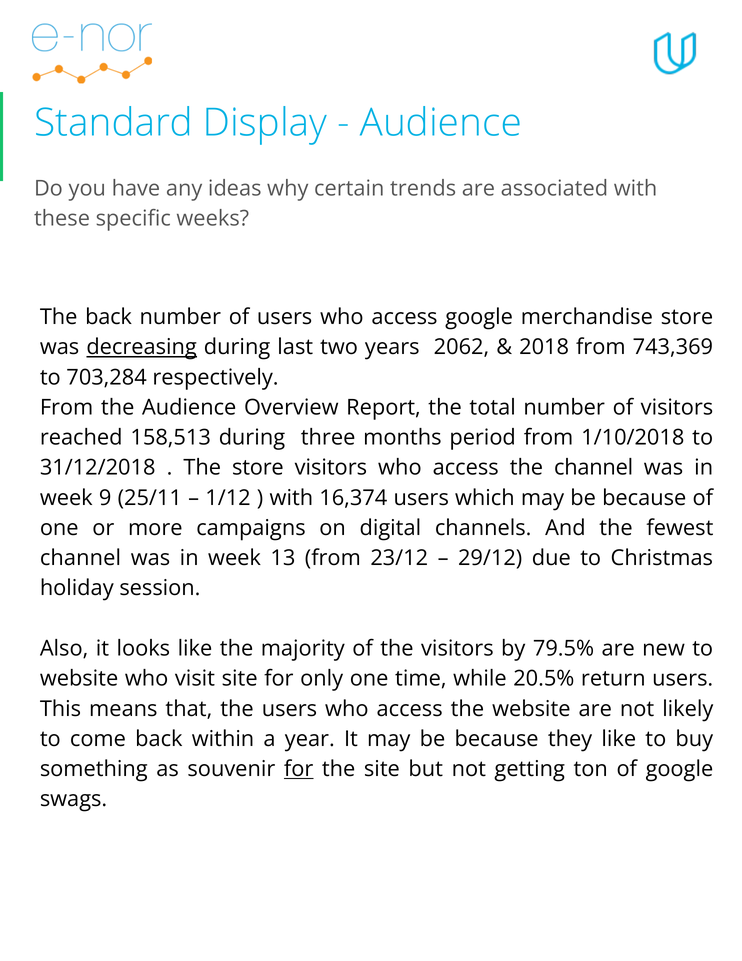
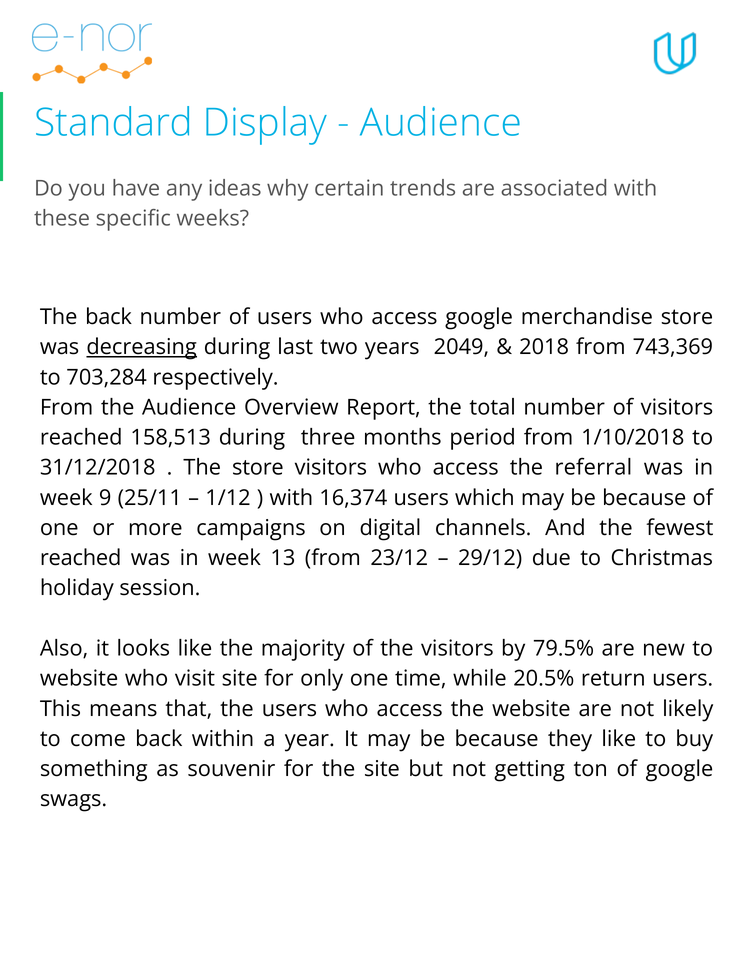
2062: 2062 -> 2049 (461, 347)
the channel: channel -> referral (593, 467)
channel: channel -> reached (81, 558)
for underline: present -> none (299, 768)
